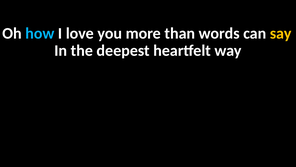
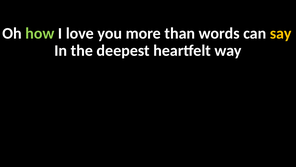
how colour: light blue -> light green (40, 33)
